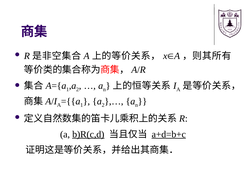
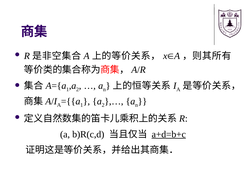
b)R(c,d underline: present -> none (88, 135)
